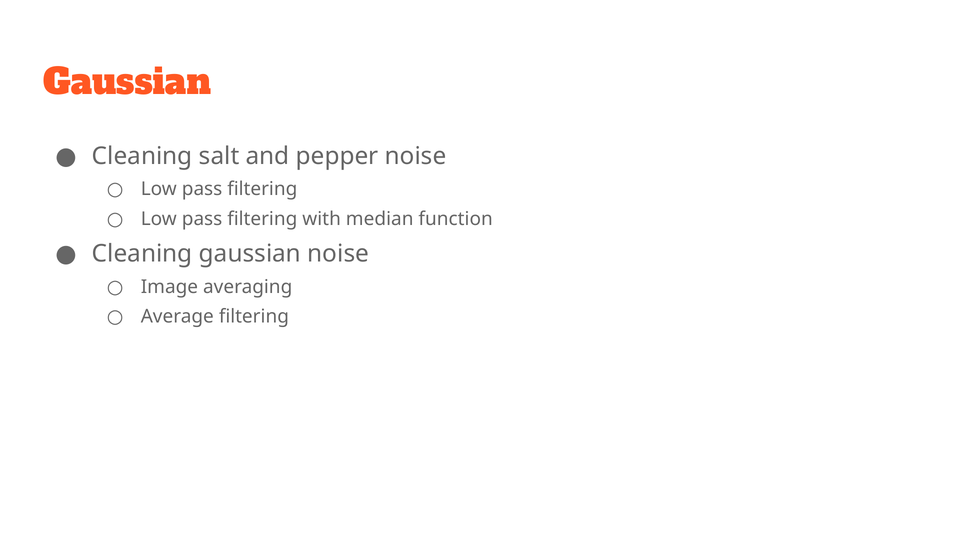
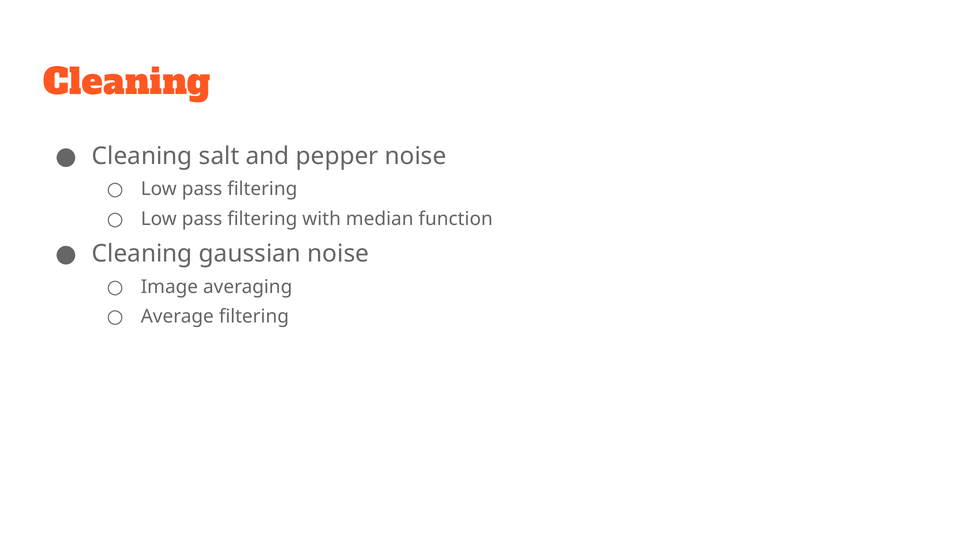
Gaussian: Gaussian -> Cleaning (127, 82)
